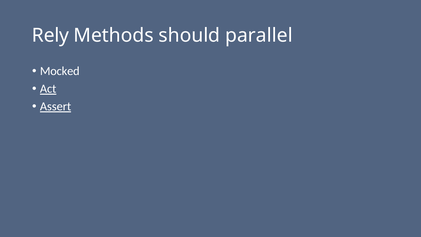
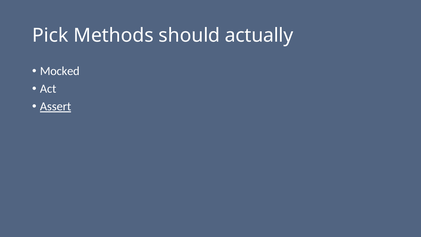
Rely: Rely -> Pick (50, 35)
parallel: parallel -> actually (259, 35)
Act underline: present -> none (48, 89)
